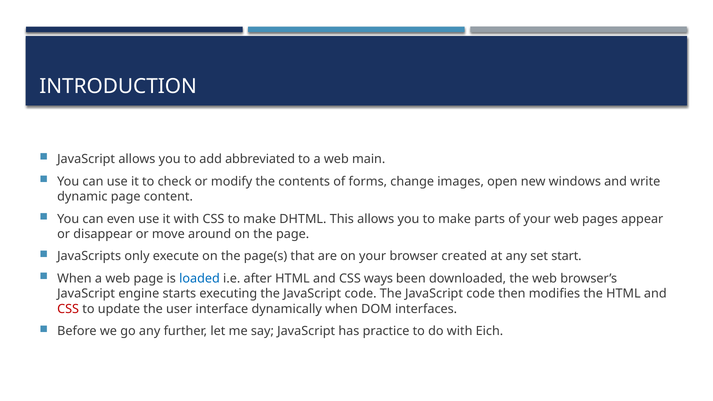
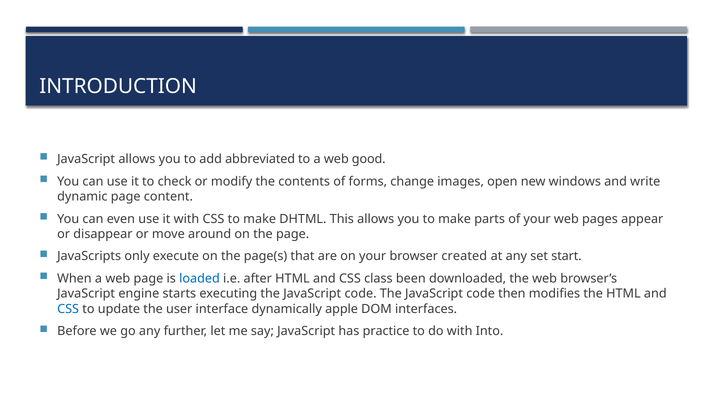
main: main -> good (369, 159)
ways: ways -> class (378, 279)
CSS colour: red -> blue (68, 309)
dynamically when: when -> apple (342, 309)
Eich: Eich -> Into (489, 331)
